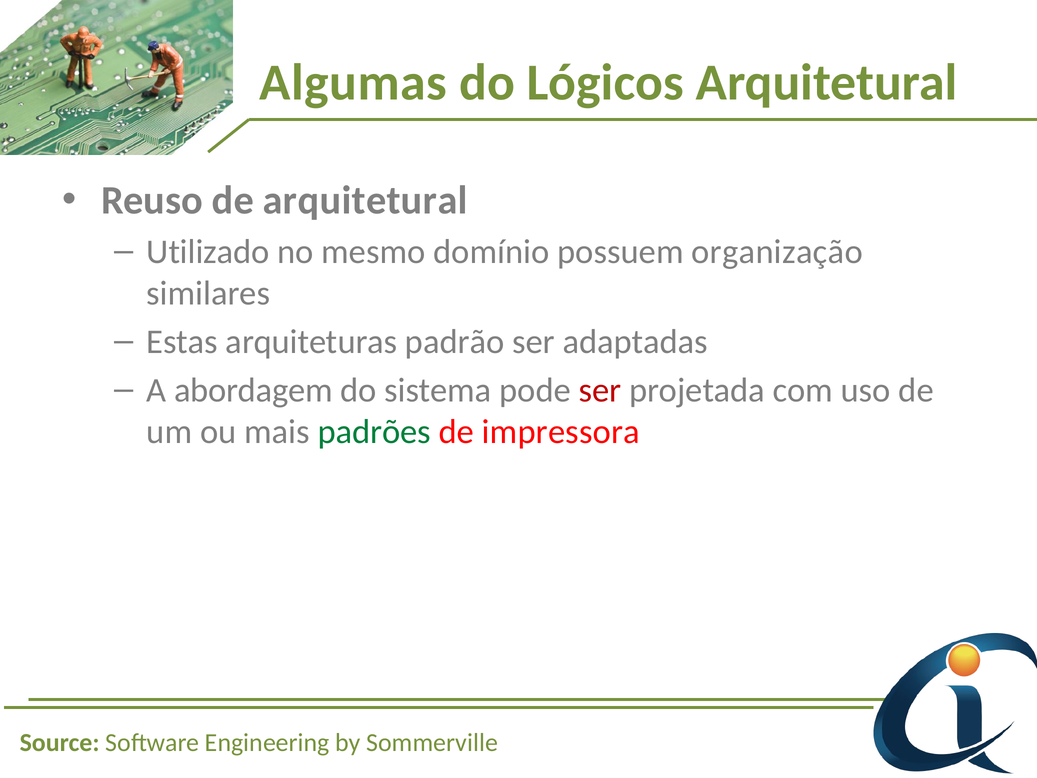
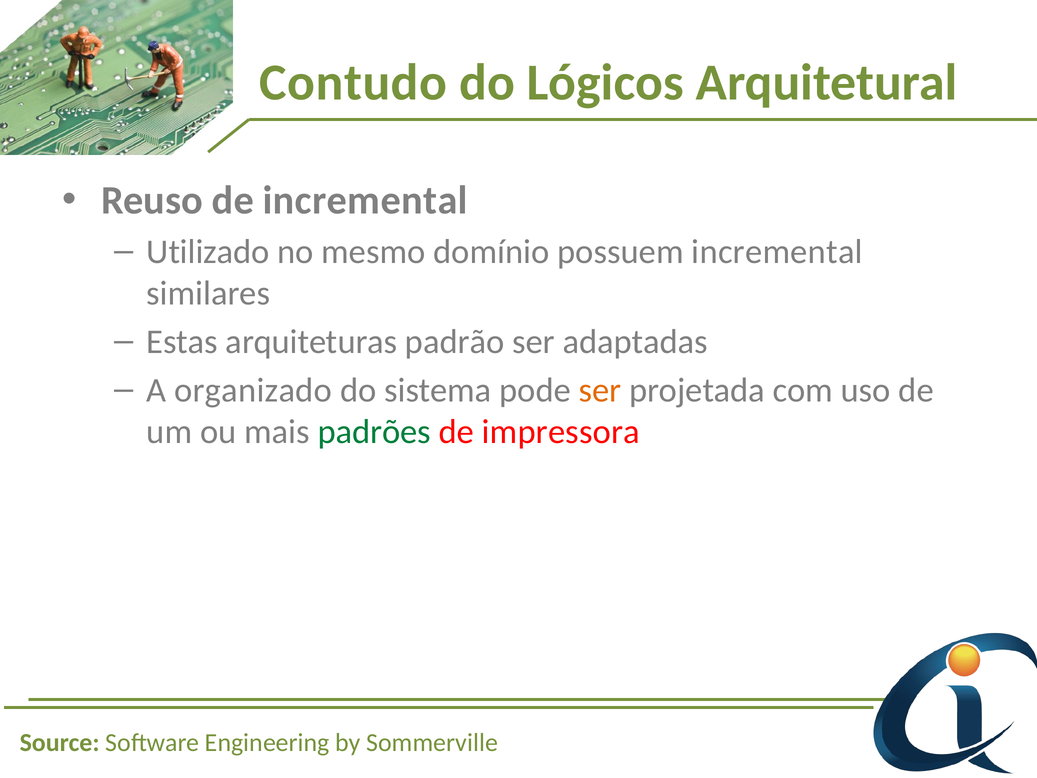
Algumas: Algumas -> Contudo (353, 83)
de arquitetural: arquitetural -> incremental (365, 200)
possuem organização: organização -> incremental (777, 252)
abordagem: abordagem -> organizado (253, 390)
ser colour: red -> orange (600, 390)
